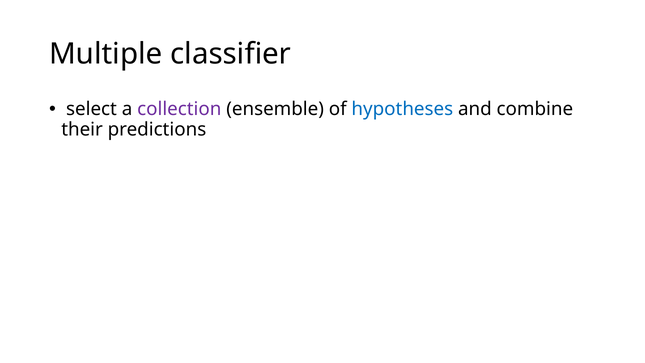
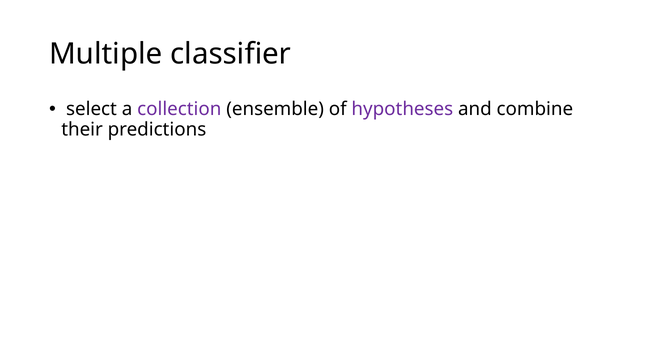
hypotheses colour: blue -> purple (402, 109)
